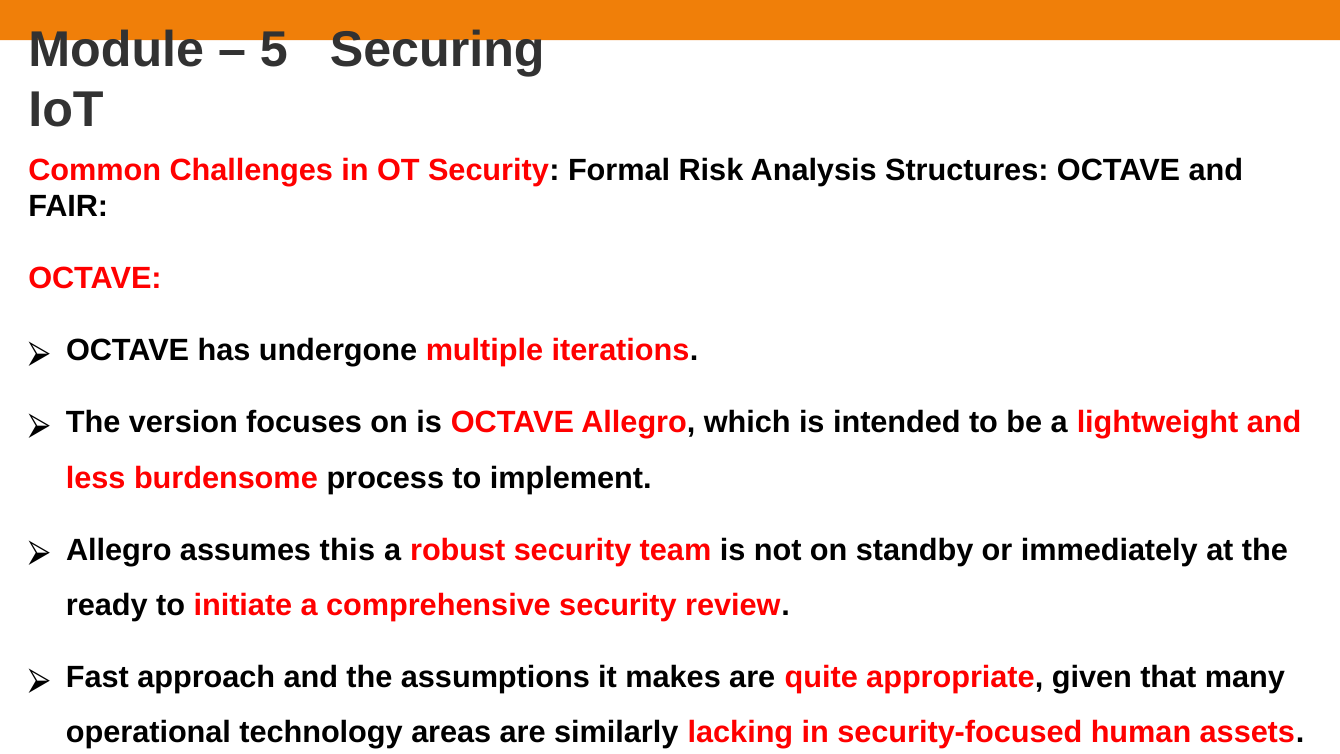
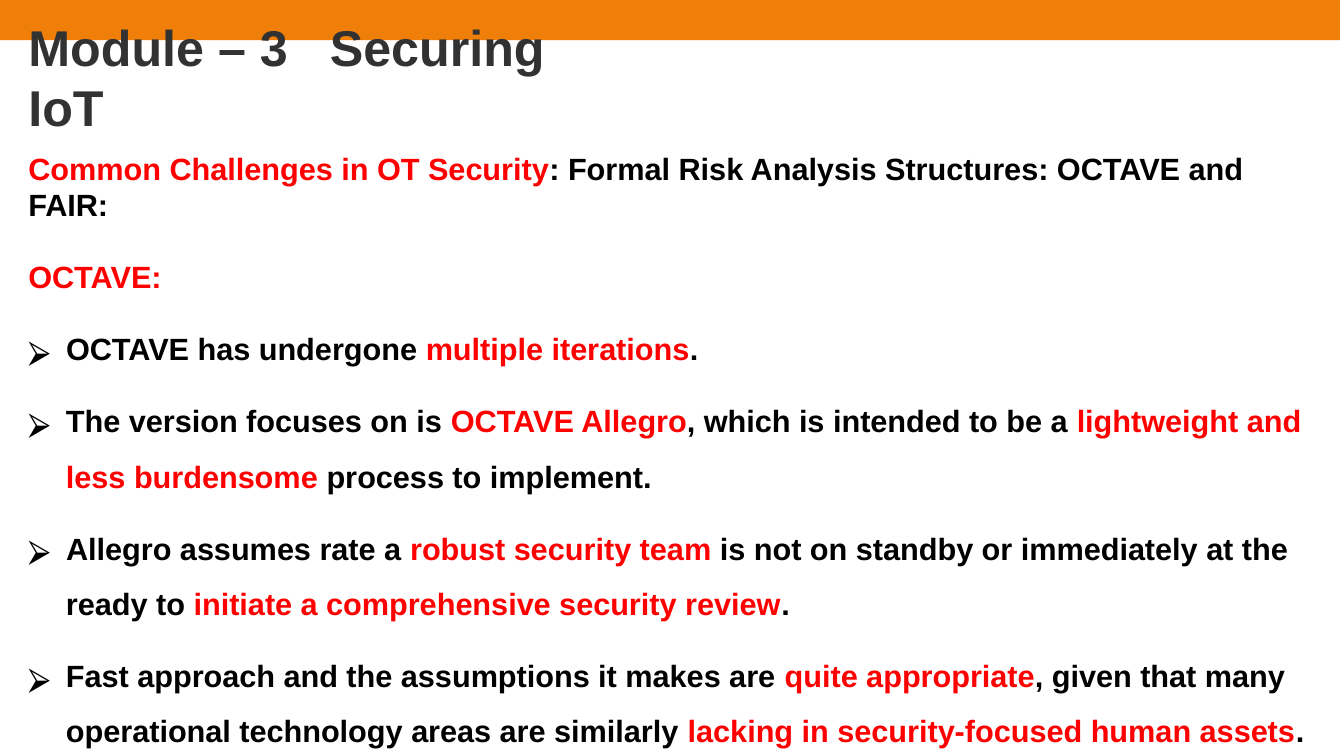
5: 5 -> 3 (274, 50)
this: this -> rate (348, 550)
